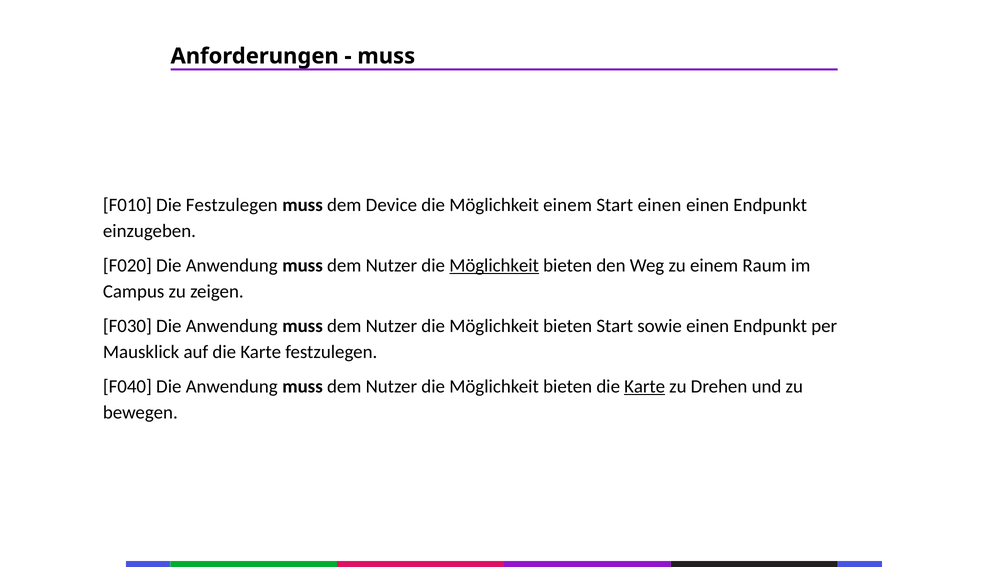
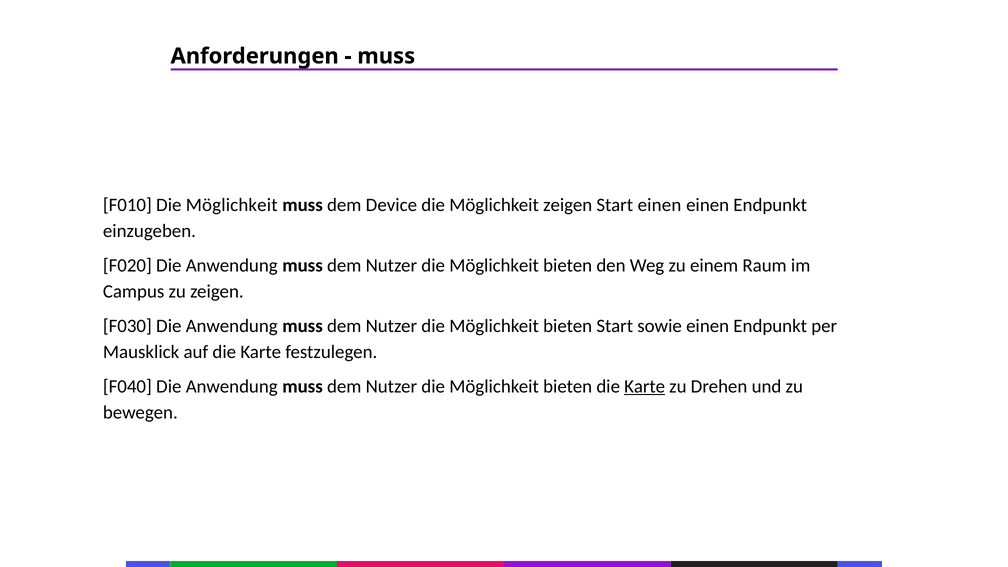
F010 Die Festzulegen: Festzulegen -> Möglichkeit (232, 205)
Möglichkeit einem: einem -> zeigen (568, 205)
Möglichkeit underline: present -> none (494, 265)
